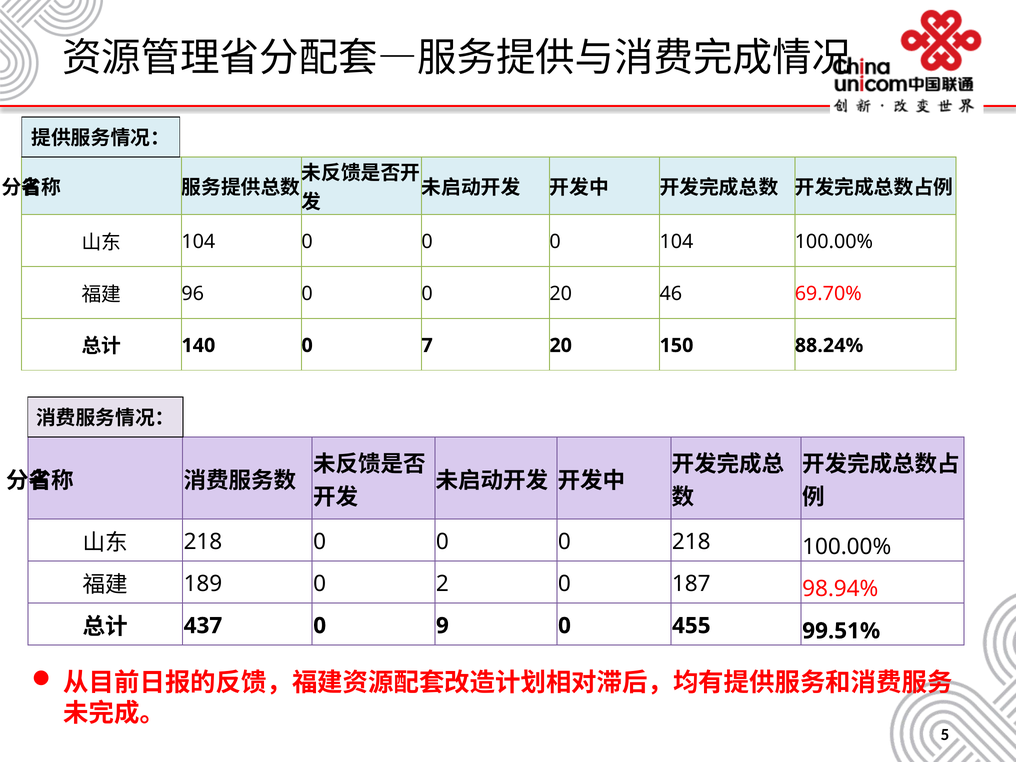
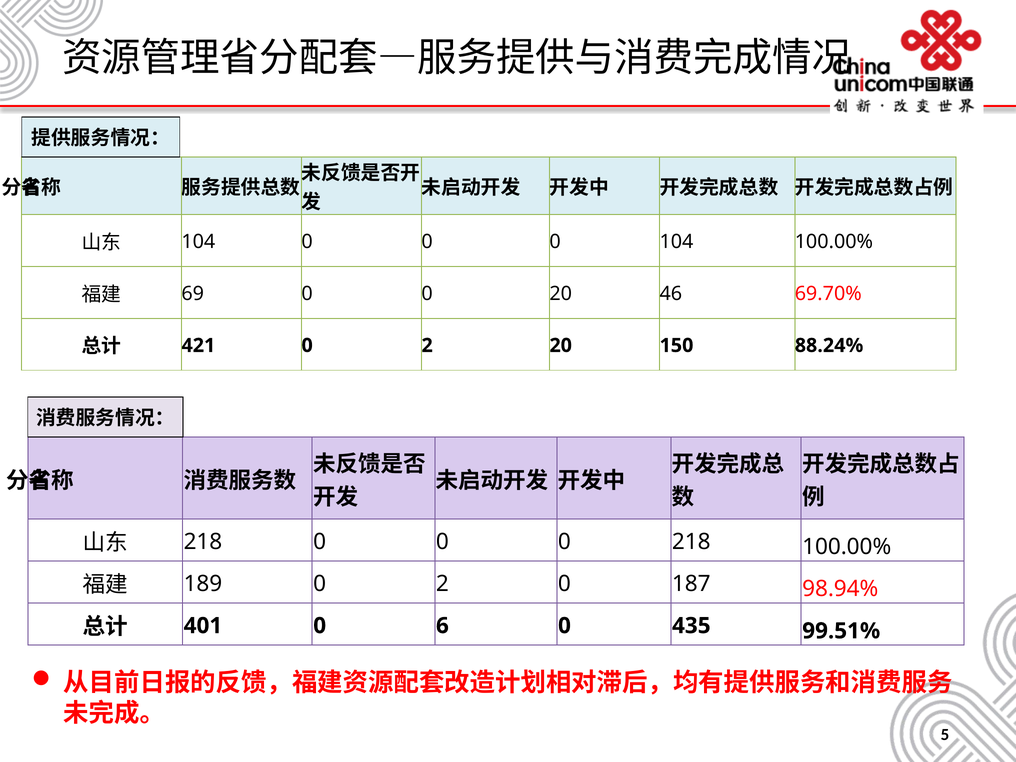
96: 96 -> 69 (193, 294)
140: 140 -> 421 (198, 345)
7: 7 -> 2 (427, 345)
437: 437 -> 401 (203, 626)
9: 9 -> 6 (442, 626)
455: 455 -> 435 (691, 626)
